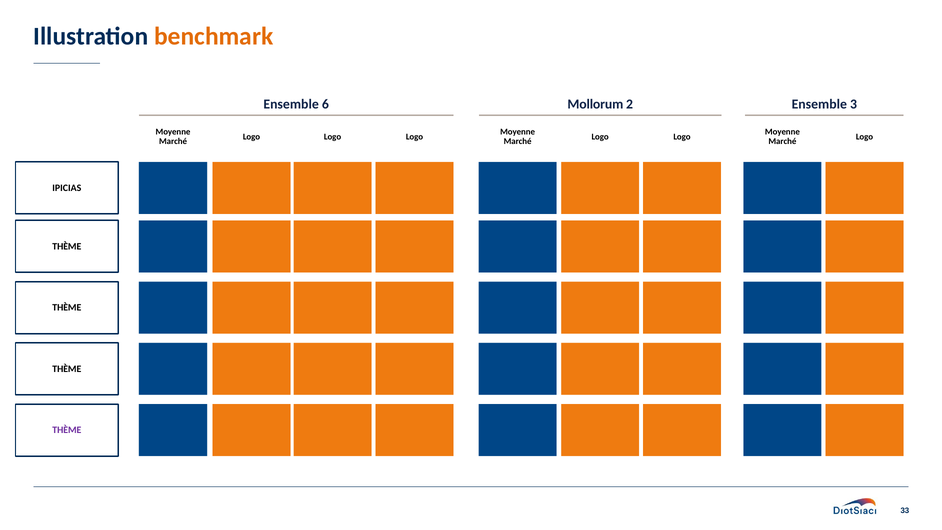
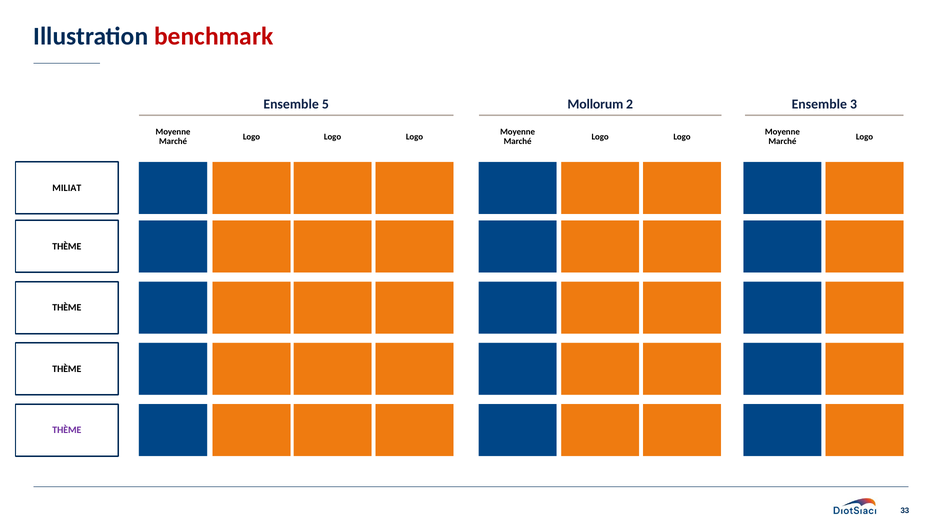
benchmark colour: orange -> red (214, 36)
6: 6 -> 5 (325, 104)
IPICIAS: IPICIAS -> MILIAT (67, 188)
